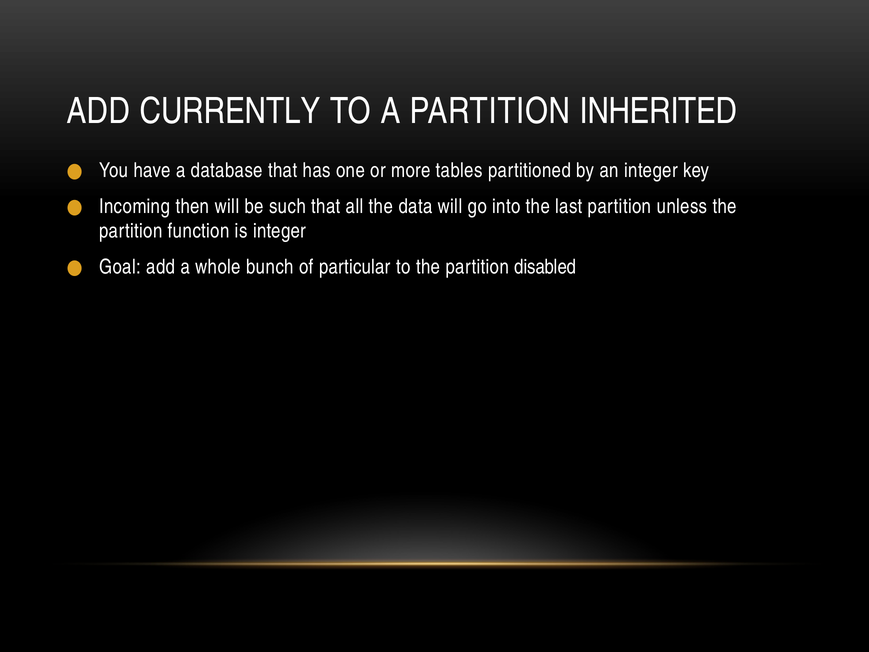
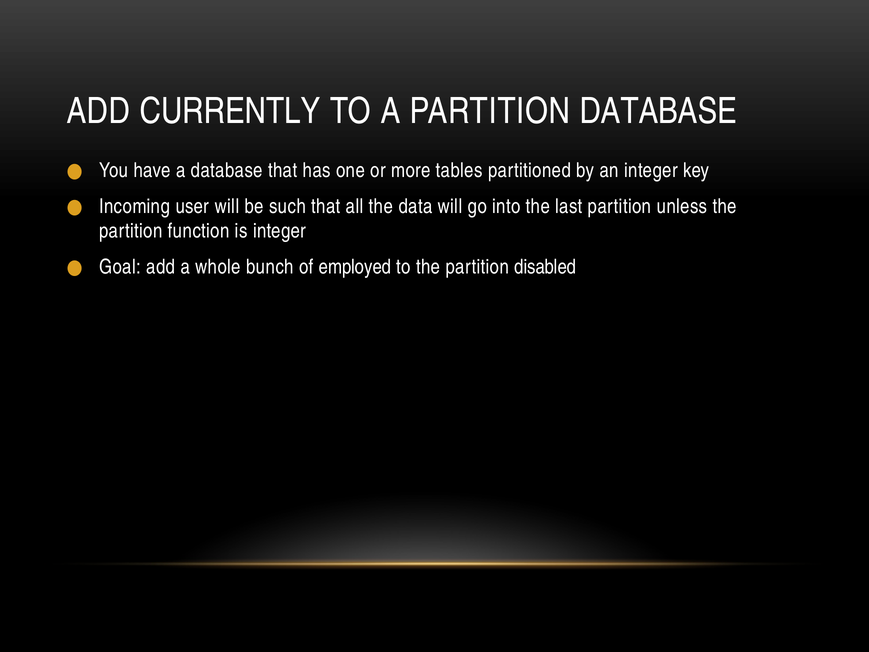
PARTITION INHERITED: INHERITED -> DATABASE (658, 111)
then: then -> user (192, 206)
particular: particular -> employed (355, 267)
